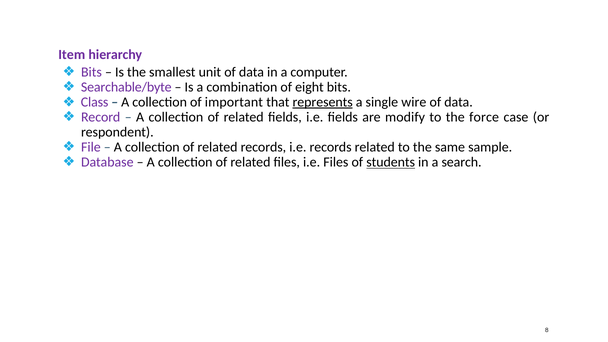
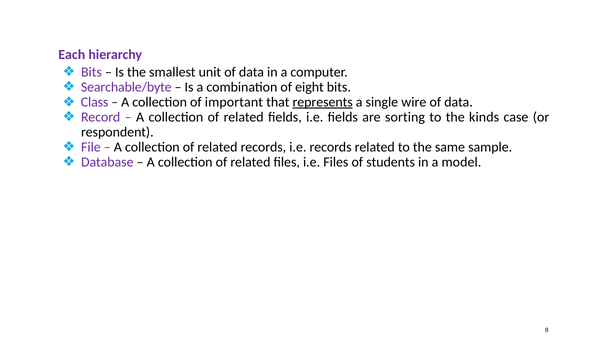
Item: Item -> Each (72, 54)
modify: modify -> sorting (405, 117)
force: force -> kinds (484, 117)
students underline: present -> none (391, 162)
search: search -> model (461, 162)
